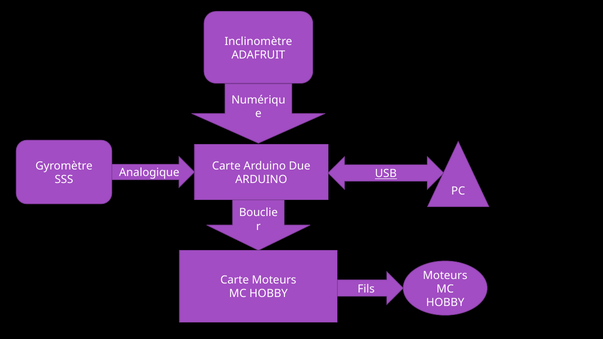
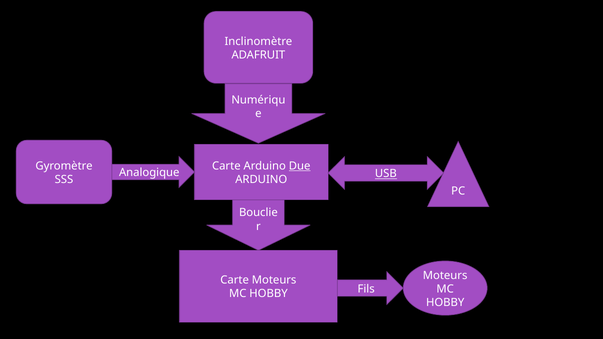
Due underline: none -> present (300, 166)
